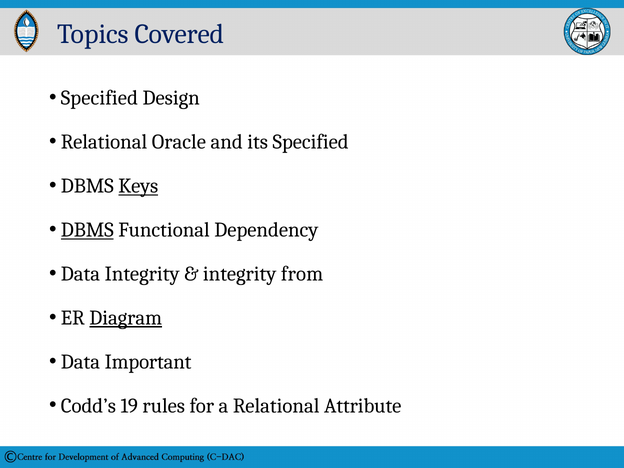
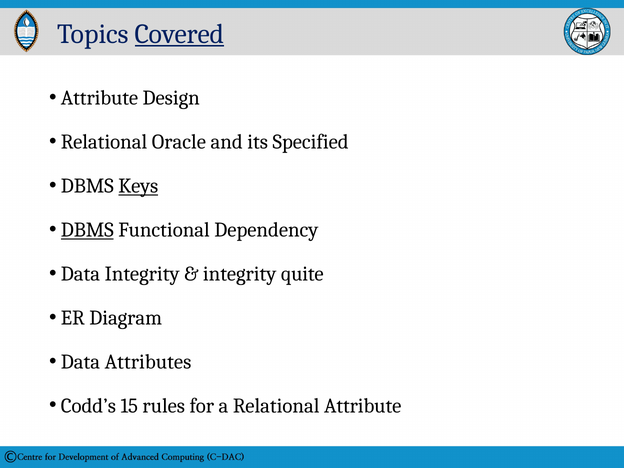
Covered underline: none -> present (180, 34)
Specified: Specified -> Attribute (99, 98)
from: from -> quite (302, 274)
Diagram underline: present -> none (126, 318)
Important: Important -> Attributes (148, 362)
19: 19 -> 15 (129, 406)
